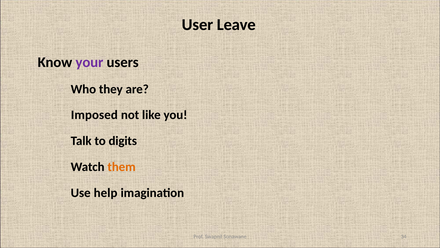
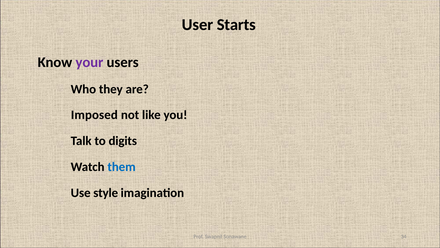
Leave: Leave -> Starts (236, 25)
them colour: orange -> blue (122, 167)
help: help -> style (106, 192)
